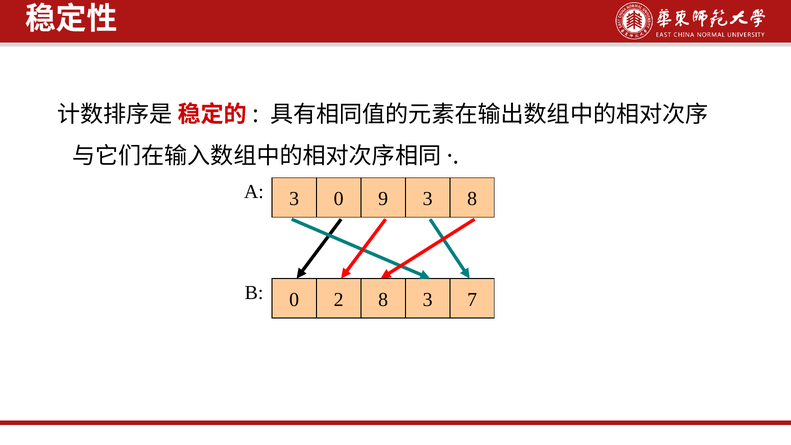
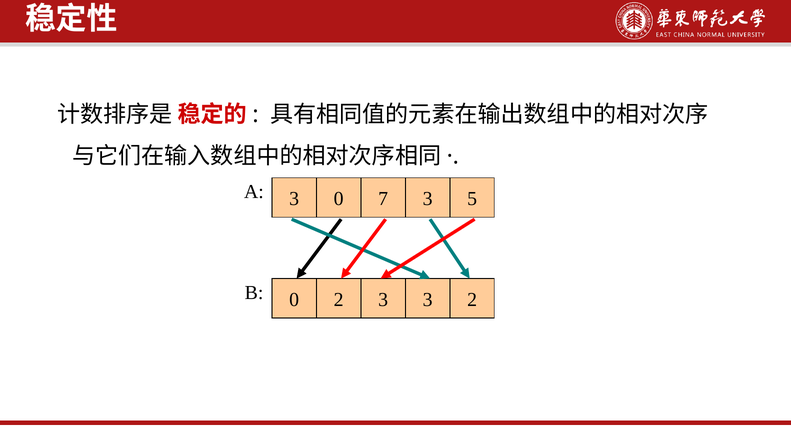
9: 9 -> 7 (383, 199)
3 8: 8 -> 5 (472, 199)
2 8: 8 -> 3 (383, 300)
3 7: 7 -> 2 (472, 300)
